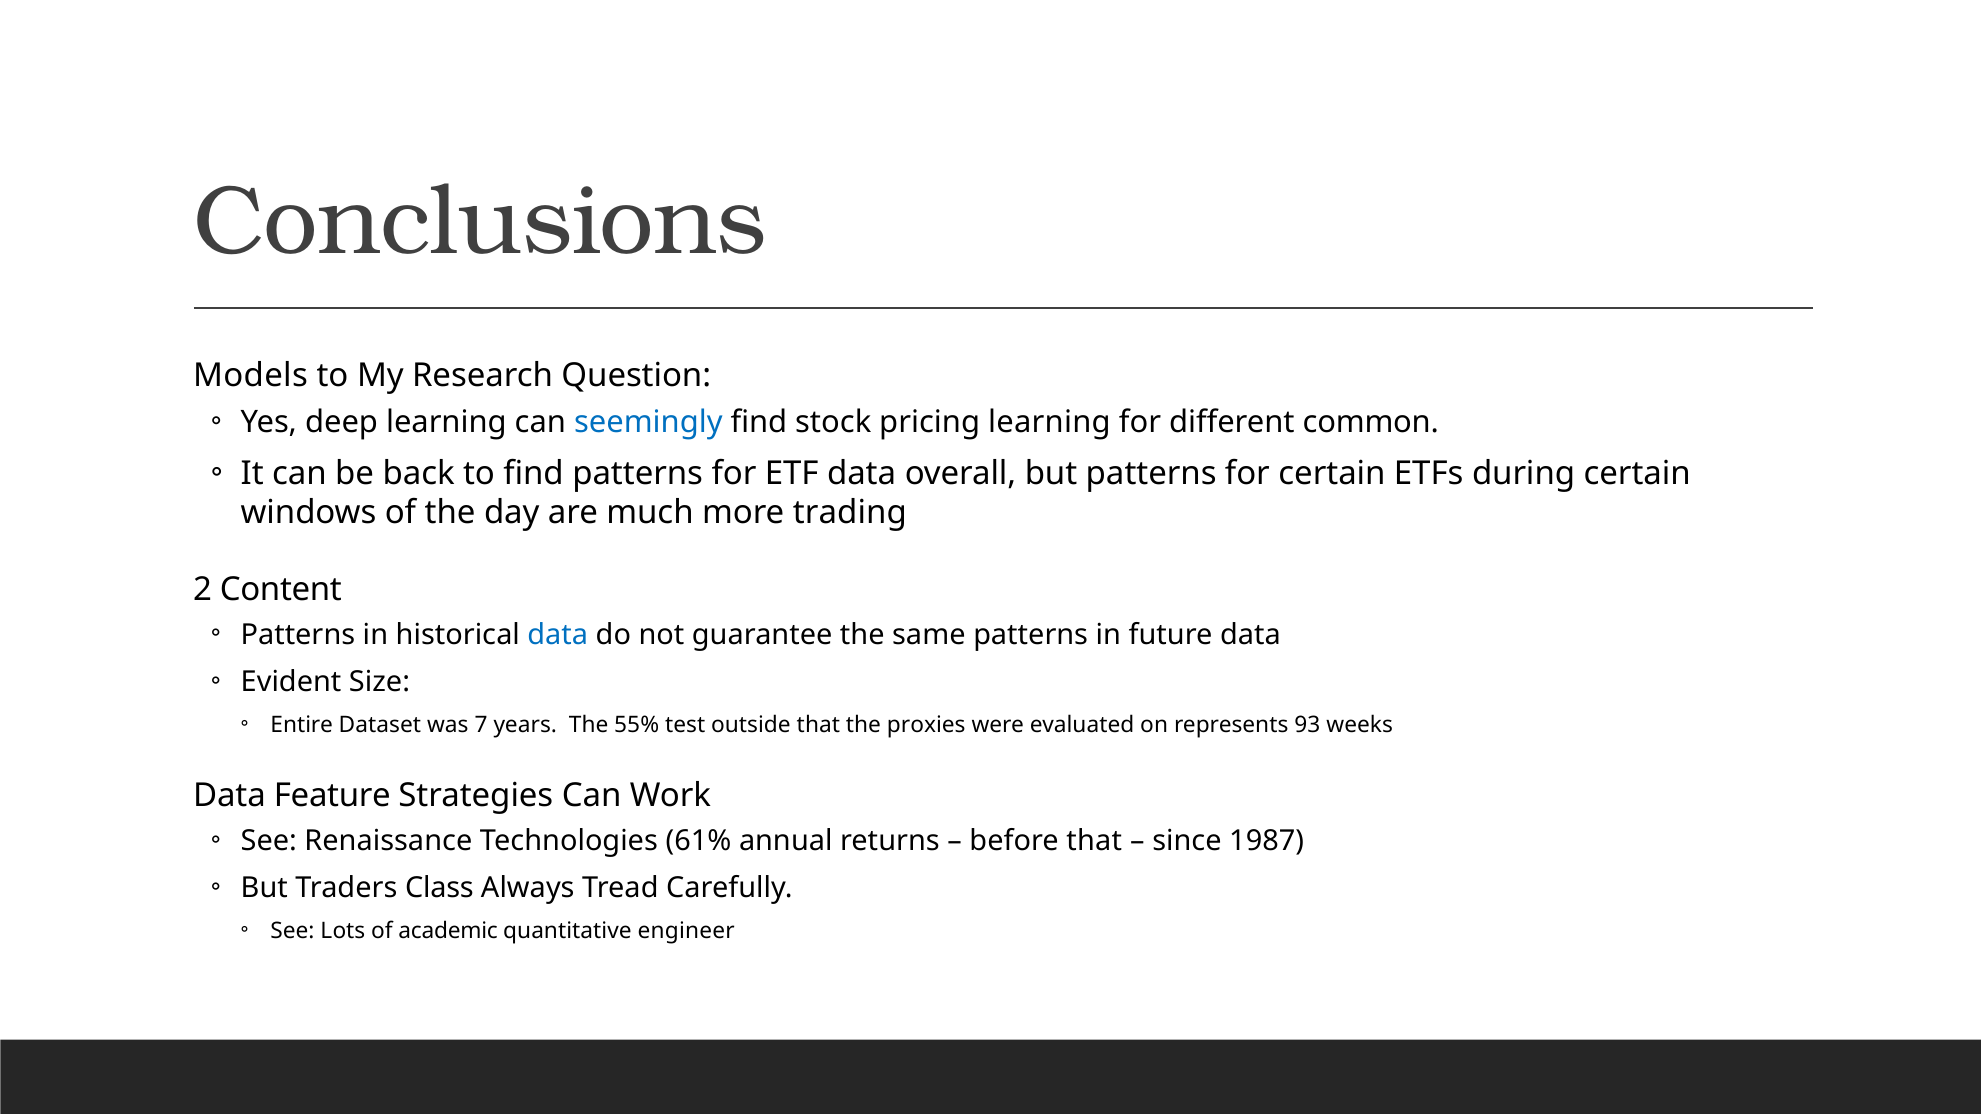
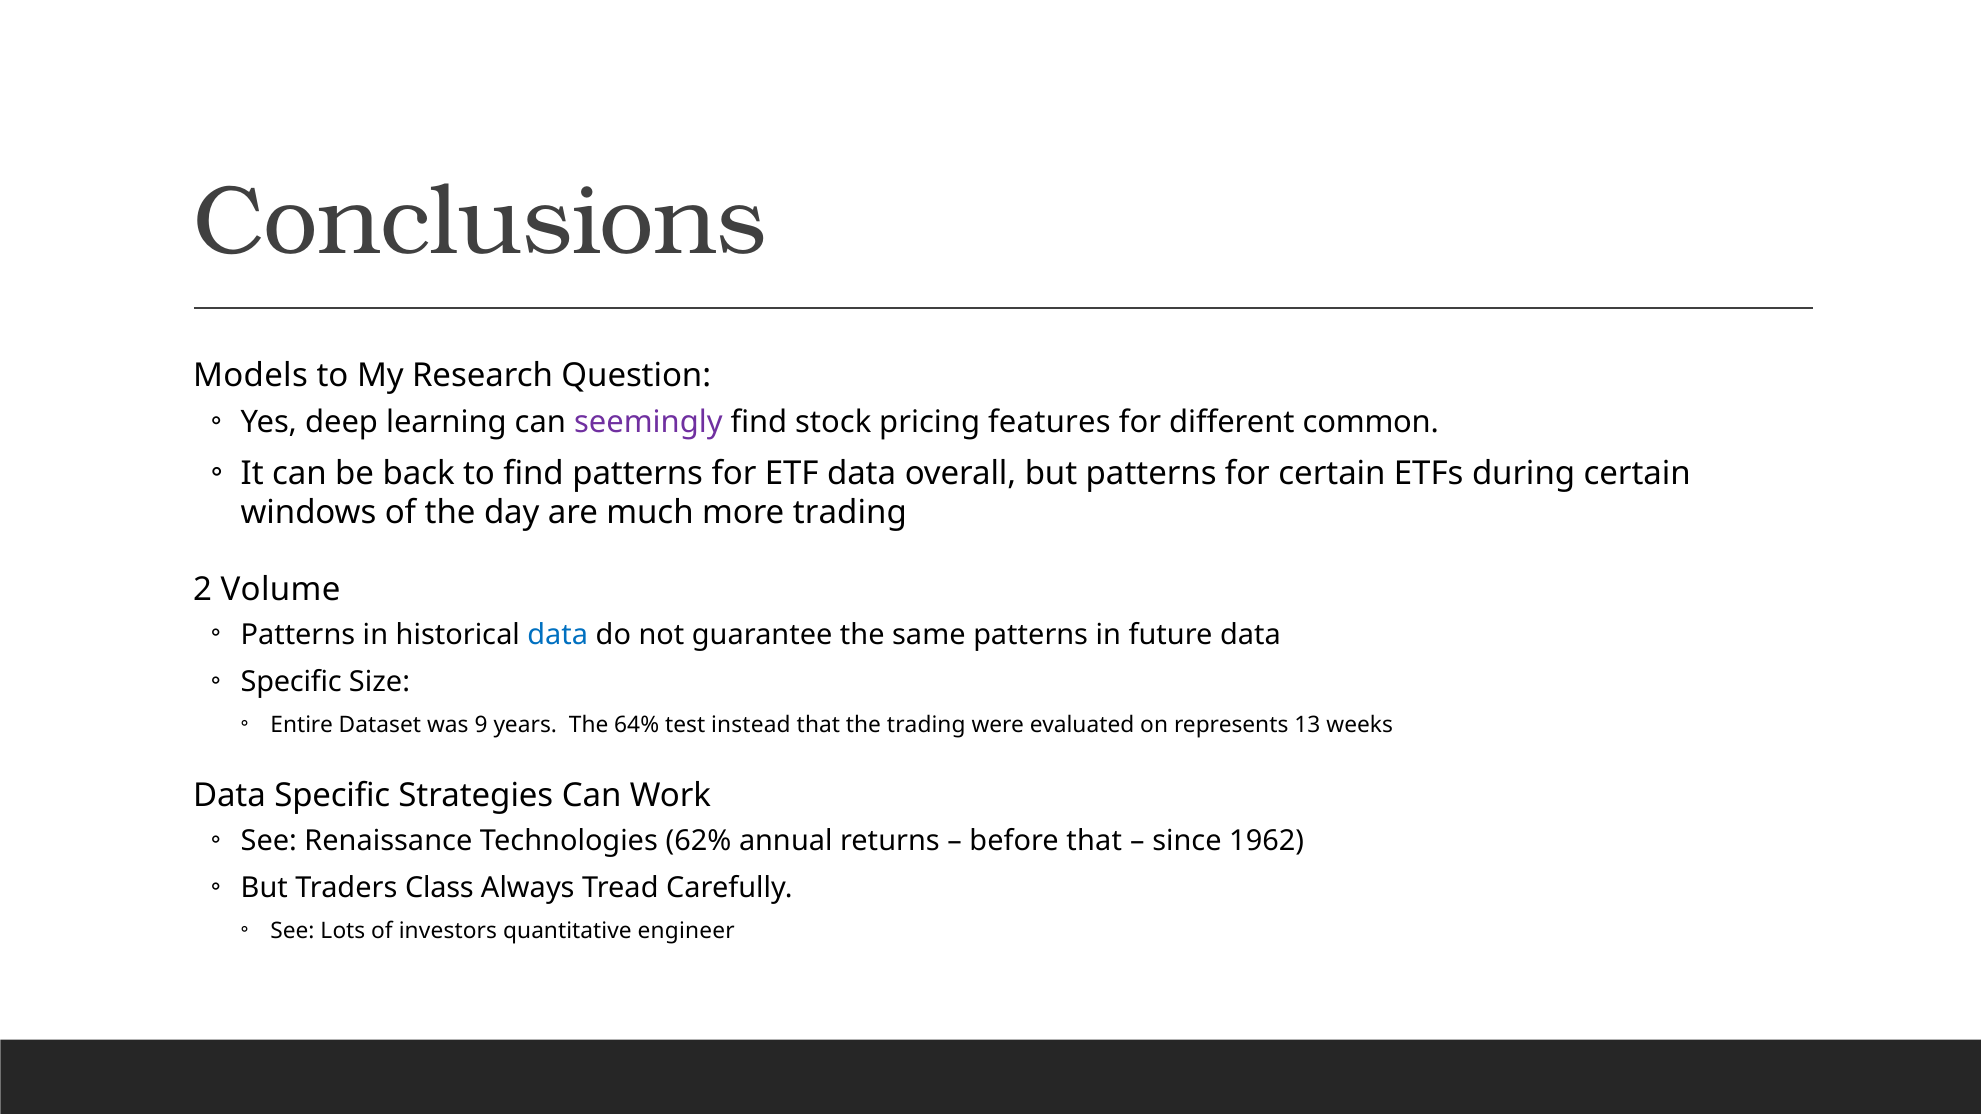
seemingly colour: blue -> purple (648, 423)
pricing learning: learning -> features (1049, 423)
Content: Content -> Volume (281, 590)
Evident: Evident -> Specific (291, 682)
7: 7 -> 9 (481, 725)
55%: 55% -> 64% (637, 725)
outside: outside -> instead (751, 725)
the proxies: proxies -> trading (926, 725)
93: 93 -> 13 (1307, 725)
Data Feature: Feature -> Specific (332, 796)
61%: 61% -> 62% (698, 841)
1987: 1987 -> 1962 (1267, 841)
academic: academic -> investors (448, 931)
